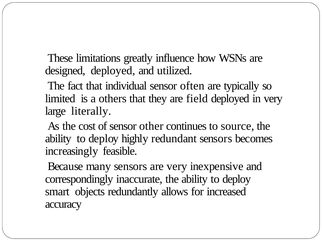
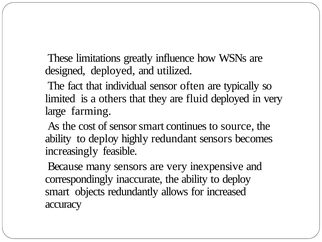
field: field -> fluid (197, 98)
literally: literally -> farming (91, 111)
sensor other: other -> smart (151, 126)
